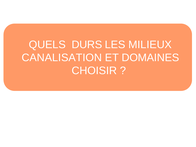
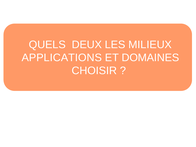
DURS: DURS -> DEUX (87, 45)
CANALISATION: CANALISATION -> APPLICATIONS (62, 58)
